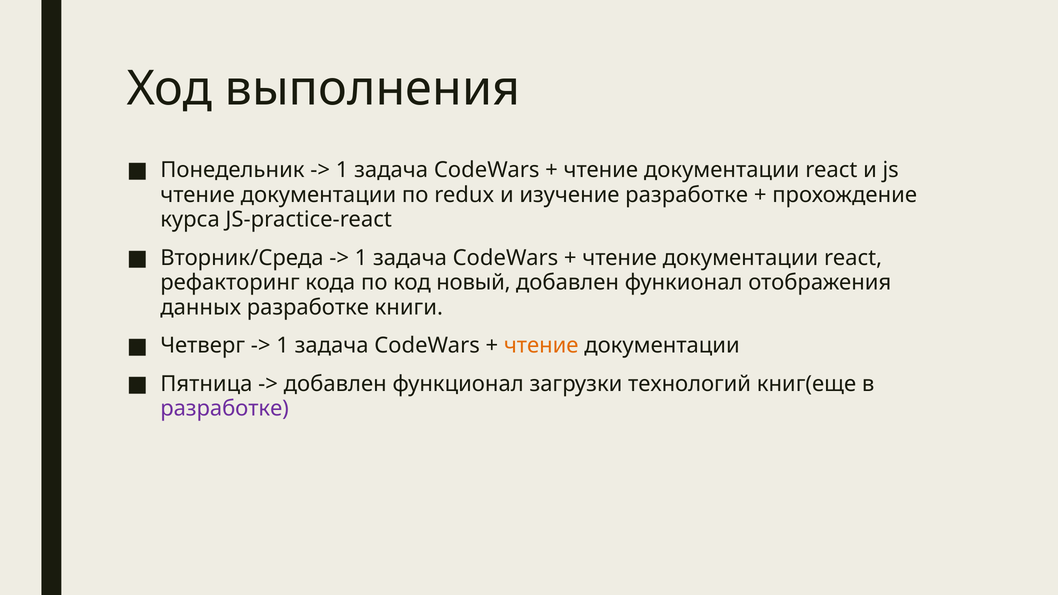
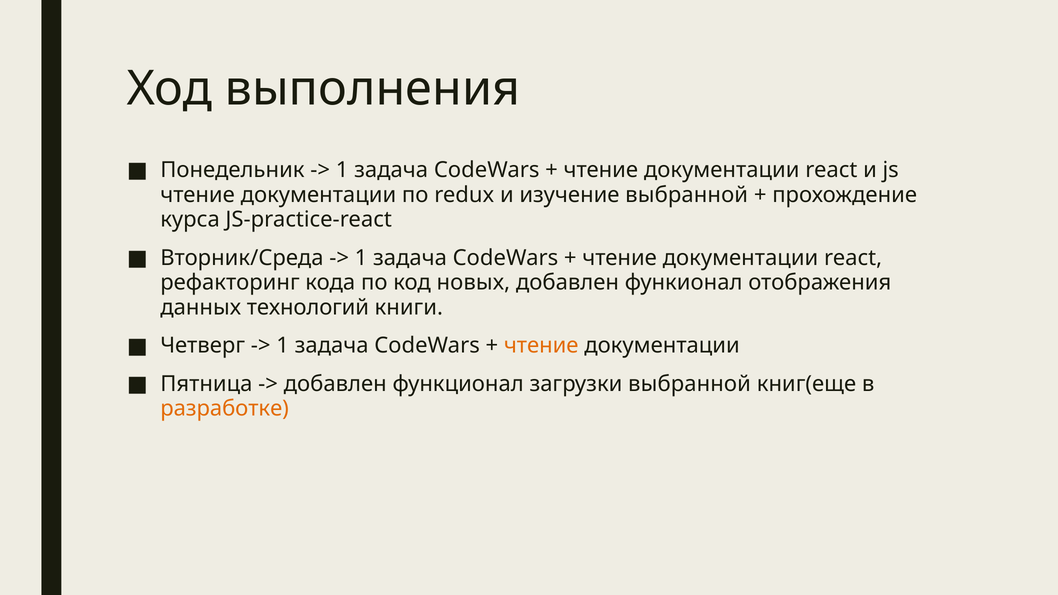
изучение разработке: разработке -> выбранной (687, 195)
новый: новый -> новых (473, 283)
данных разработке: разработке -> технологий (308, 308)
загрузки технологий: технологий -> выбранной (689, 384)
разработке colour: purple -> orange (225, 409)
